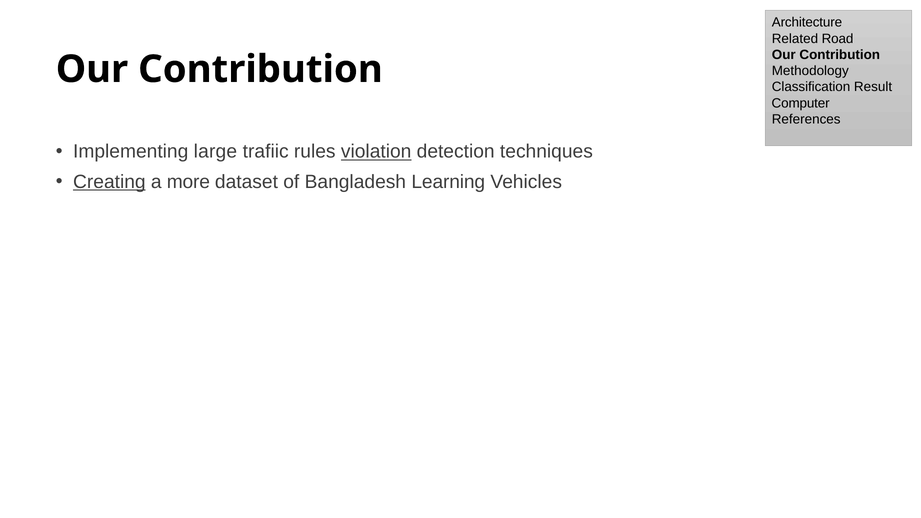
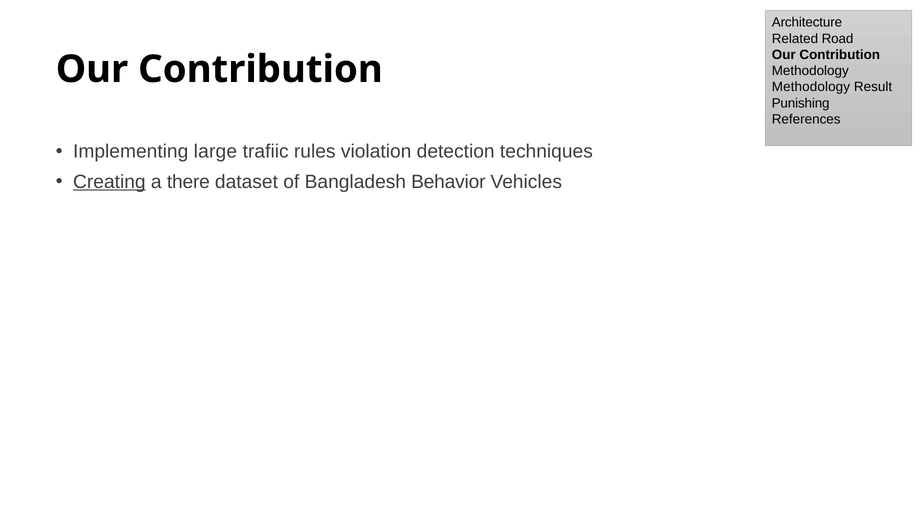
Classification: Classification -> Methodology (811, 87)
Computer: Computer -> Punishing (801, 103)
violation underline: present -> none (376, 152)
more: more -> there (188, 182)
Learning: Learning -> Behavior (448, 182)
